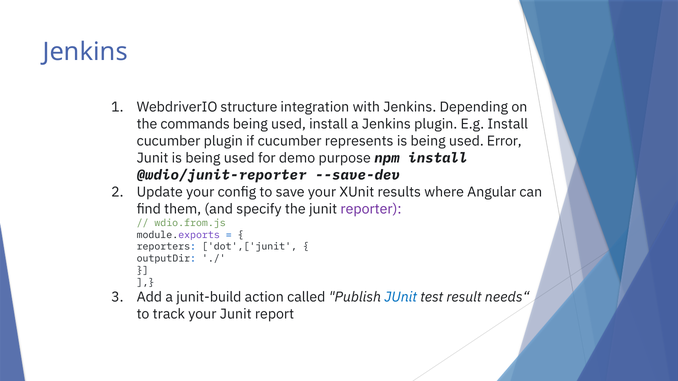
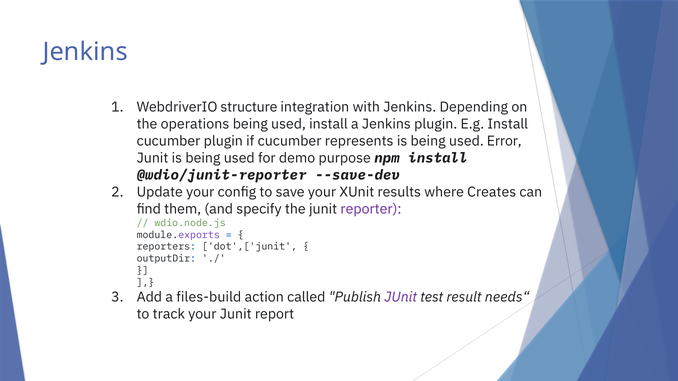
commands: commands -> operations (195, 124)
Angular: Angular -> Creates (492, 192)
wdio.from.js: wdio.from.js -> wdio.node.js (190, 223)
junit-build: junit-build -> files-build (209, 297)
JUnit colour: blue -> purple (401, 297)
